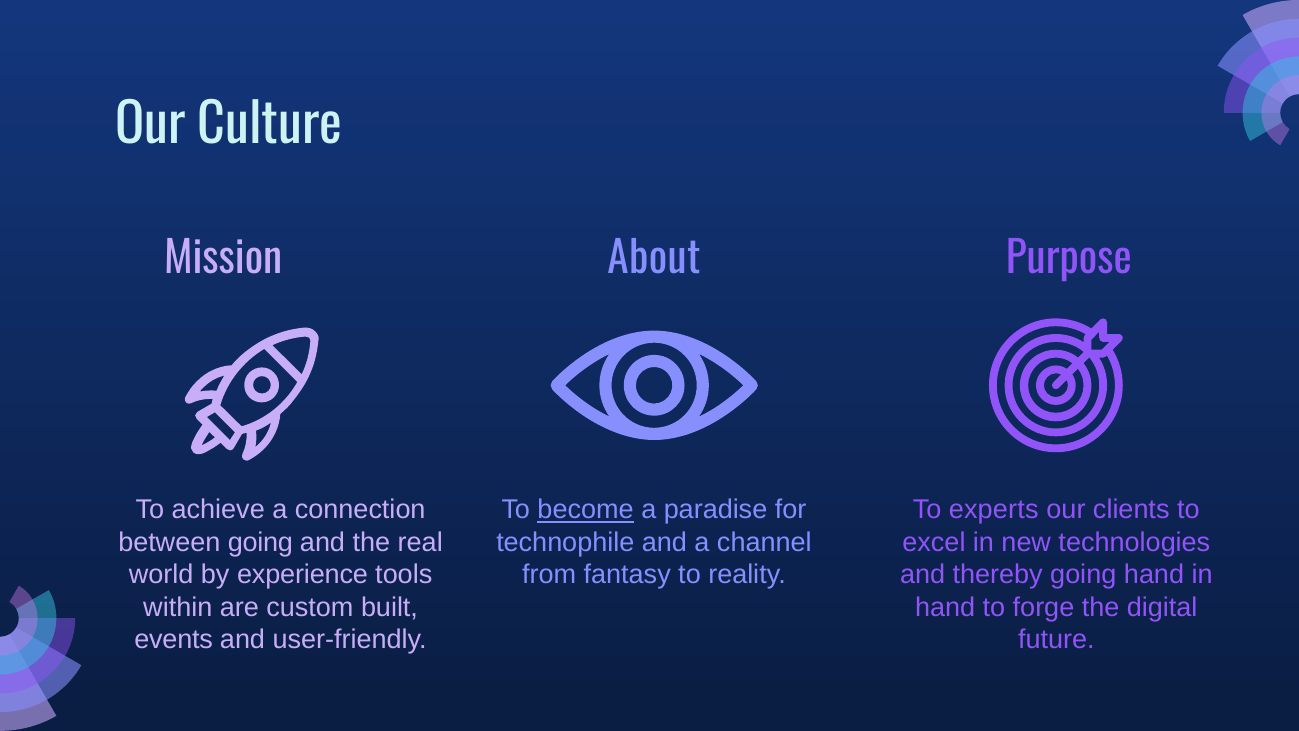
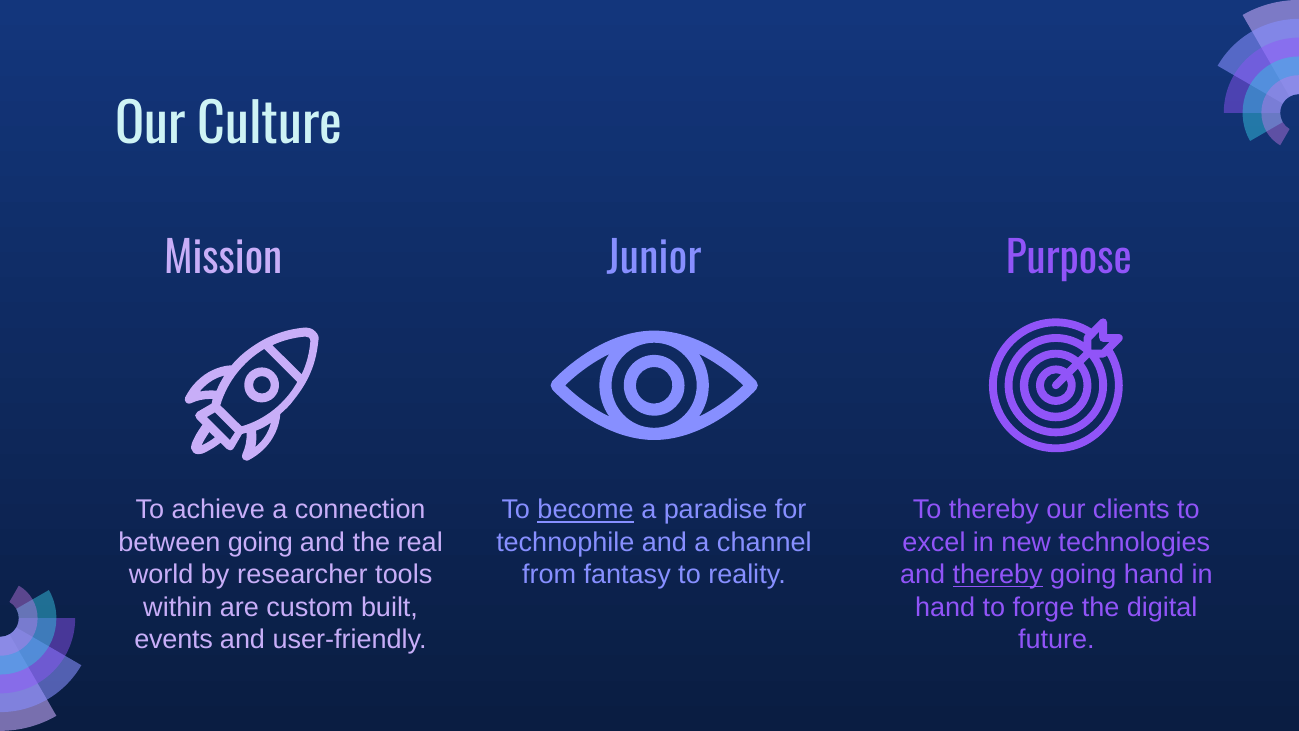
About: About -> Junior (654, 259)
To experts: experts -> thereby (994, 510)
experience: experience -> researcher (302, 575)
thereby underline: none -> present (998, 575)
